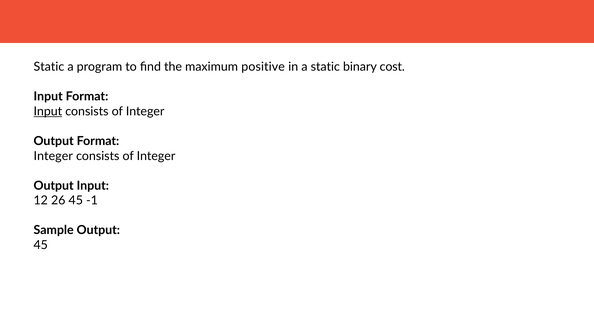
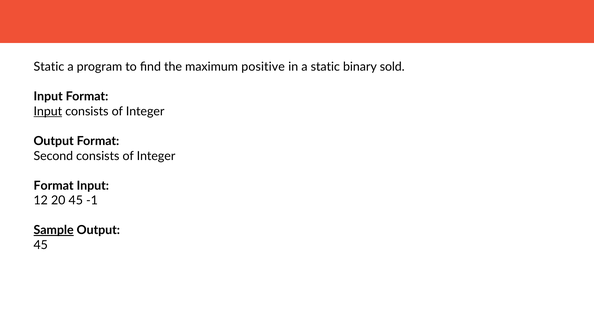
cost: cost -> sold (392, 67)
Integer: Integer -> Second (53, 156)
Output: Output -> Format (54, 186)
26: 26 -> 20 (58, 201)
Sample underline: none -> present (54, 230)
